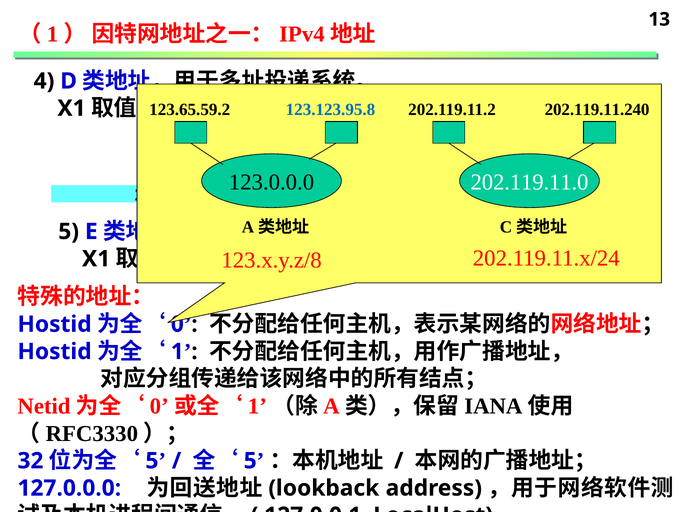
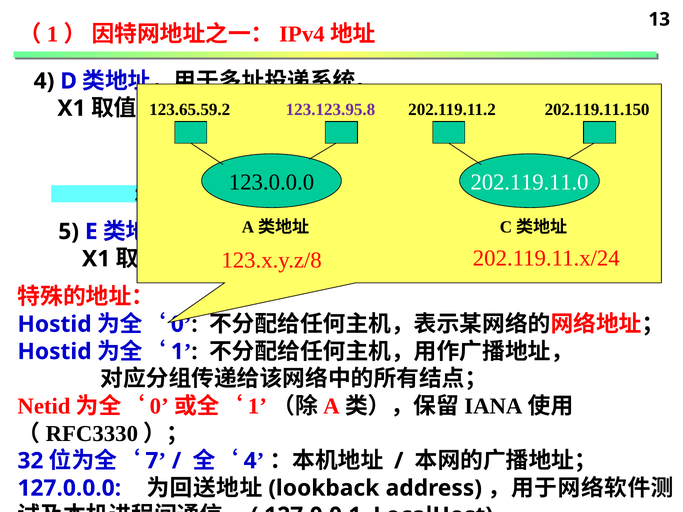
123.123.95.8 colour: blue -> purple (330, 110)
202.119.11.240: 202.119.11.240 -> 202.119.11.150 (597, 110)
5: 5 -> 7 (152, 461)
5: 5 -> 4 (250, 461)
